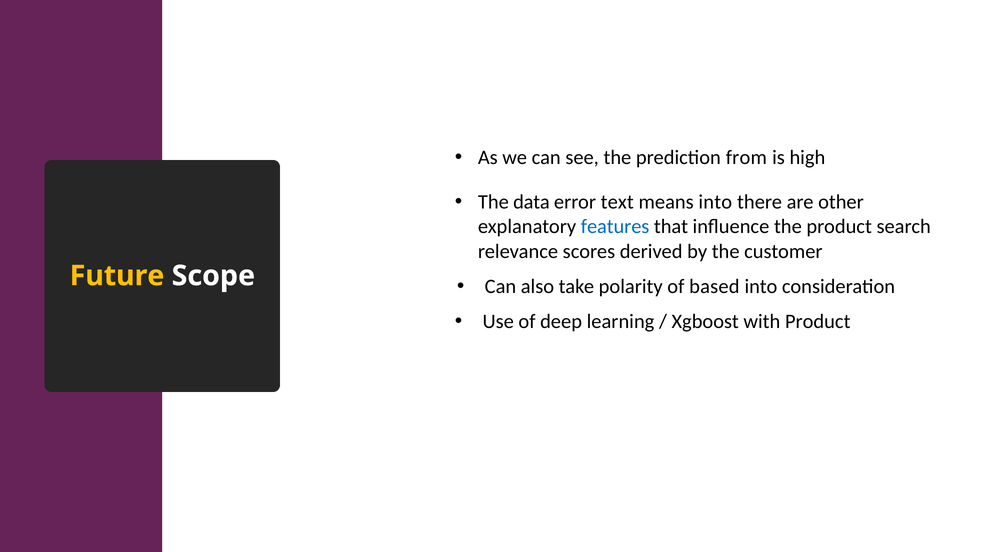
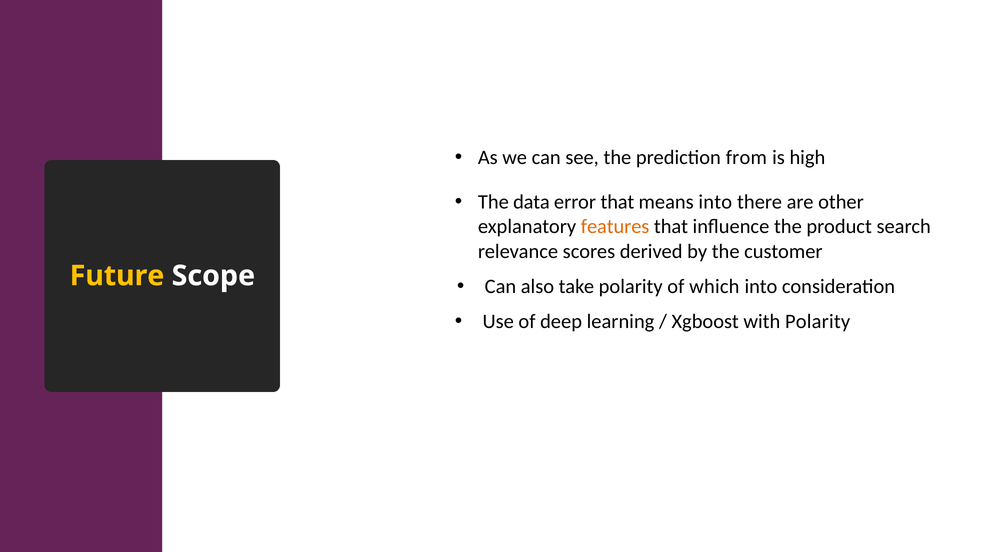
error text: text -> that (617, 202)
features colour: blue -> orange (615, 227)
based: based -> which (714, 287)
with Product: Product -> Polarity (818, 322)
